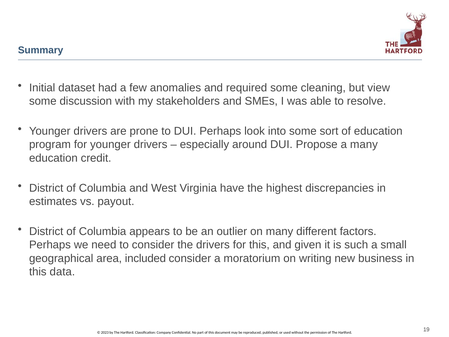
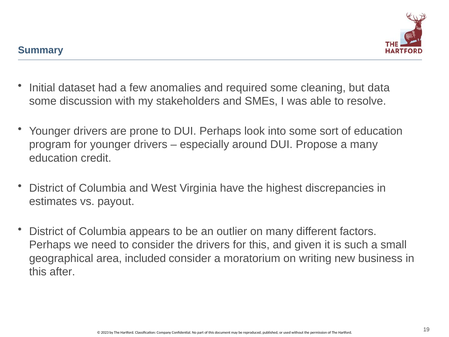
view: view -> data (379, 88)
data: data -> after (62, 272)
